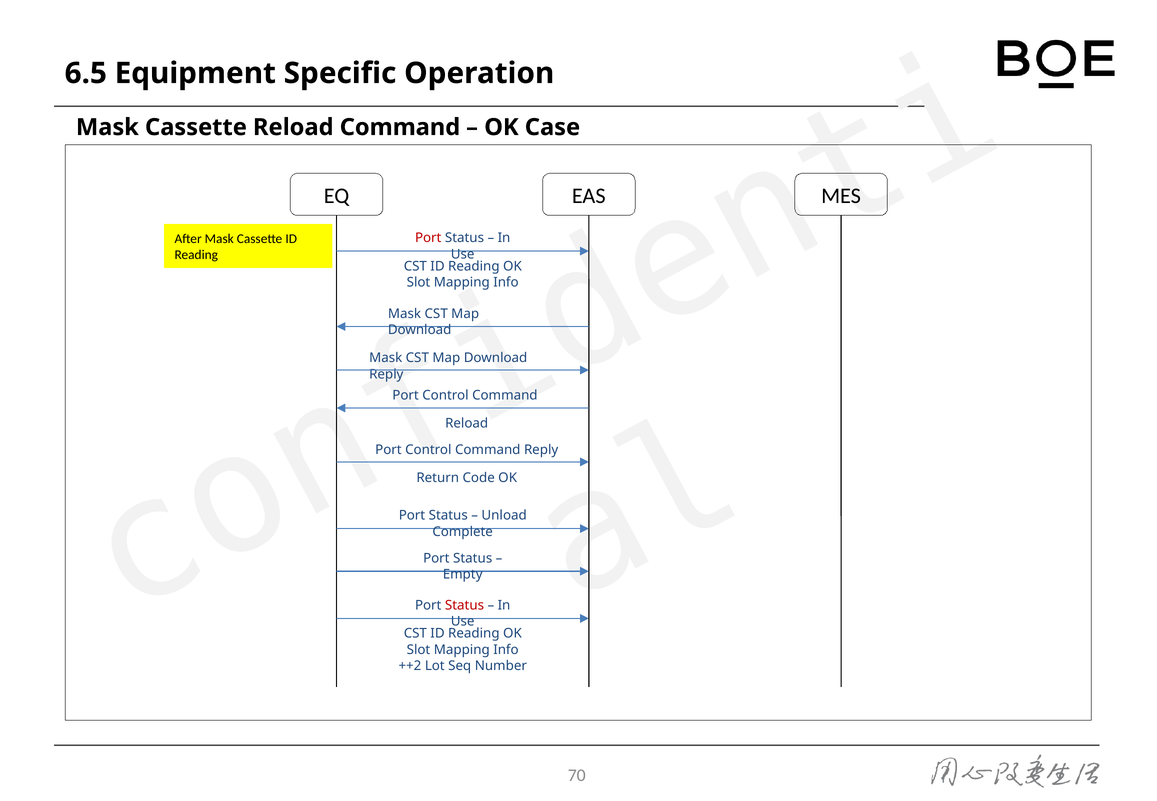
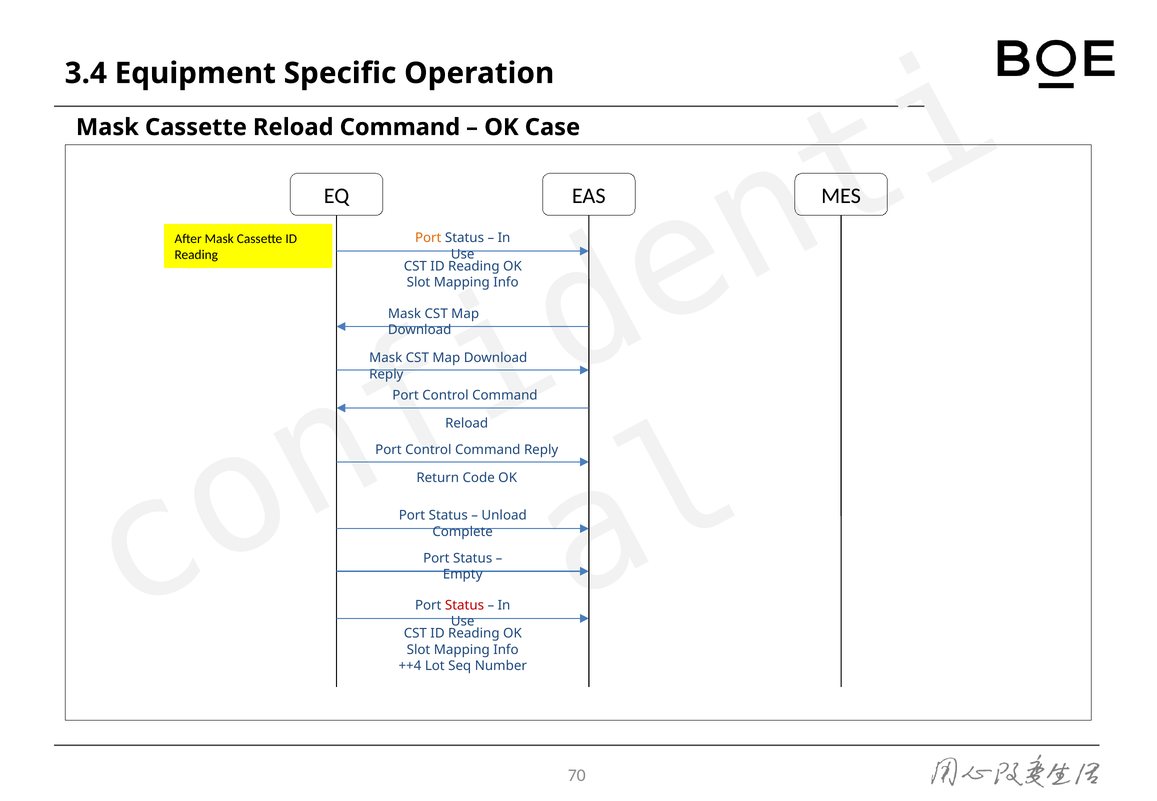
6.5: 6.5 -> 3.4 (86, 73)
Port colour: red -> orange (428, 238)
++2: ++2 -> ++4 (410, 666)
